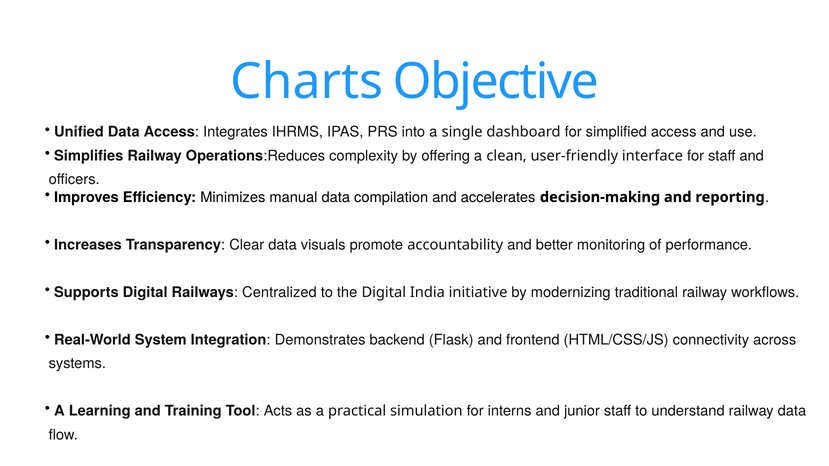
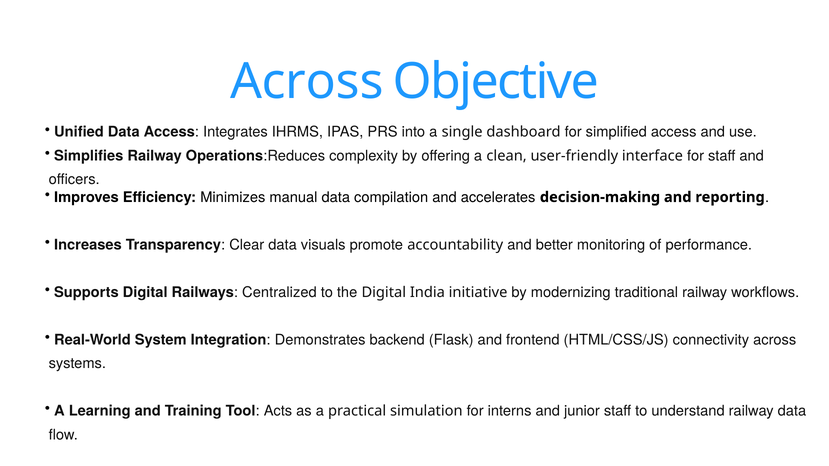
Charts: Charts -> Across (307, 82)
